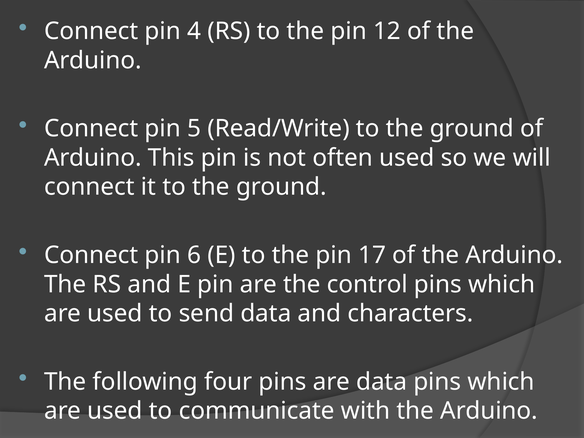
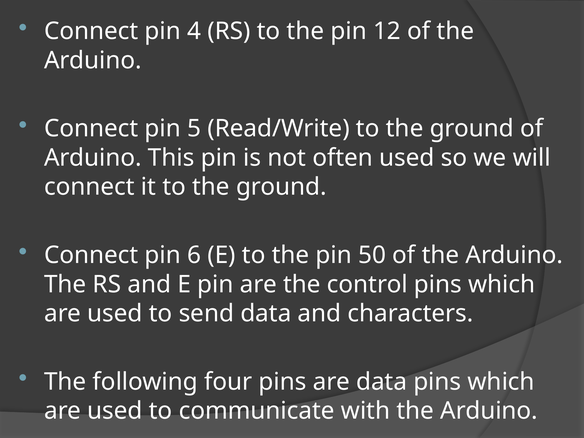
17: 17 -> 50 (372, 255)
